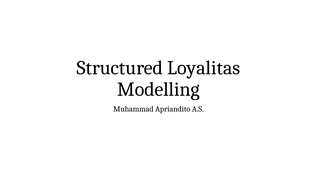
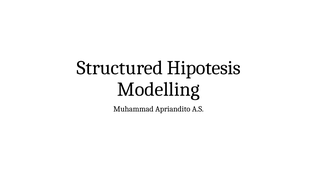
Loyalitas: Loyalitas -> Hipotesis (204, 68)
